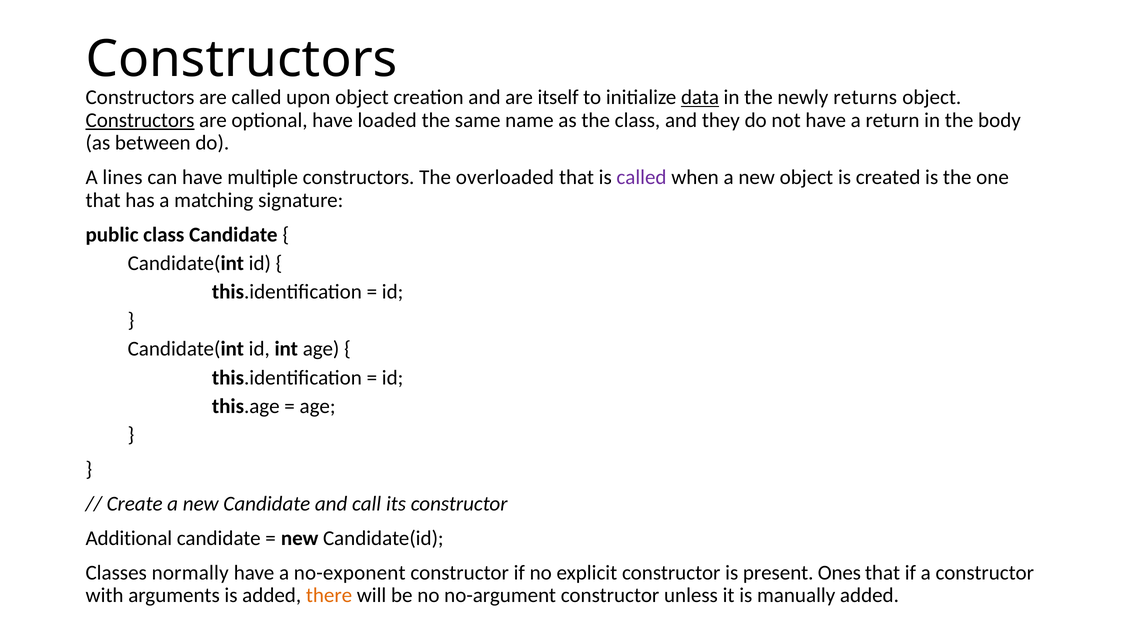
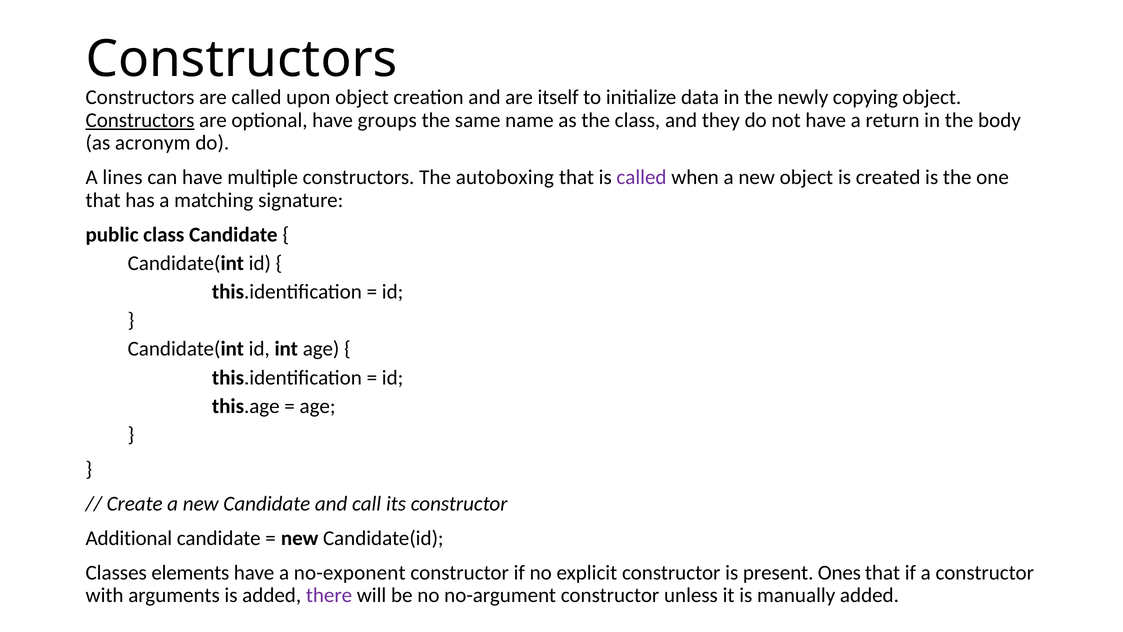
data underline: present -> none (700, 97)
returns: returns -> copying (865, 97)
loaded: loaded -> groups (387, 120)
between: between -> acronym (153, 143)
overloaded: overloaded -> autoboxing (505, 177)
normally: normally -> elements (190, 572)
there colour: orange -> purple (329, 595)
